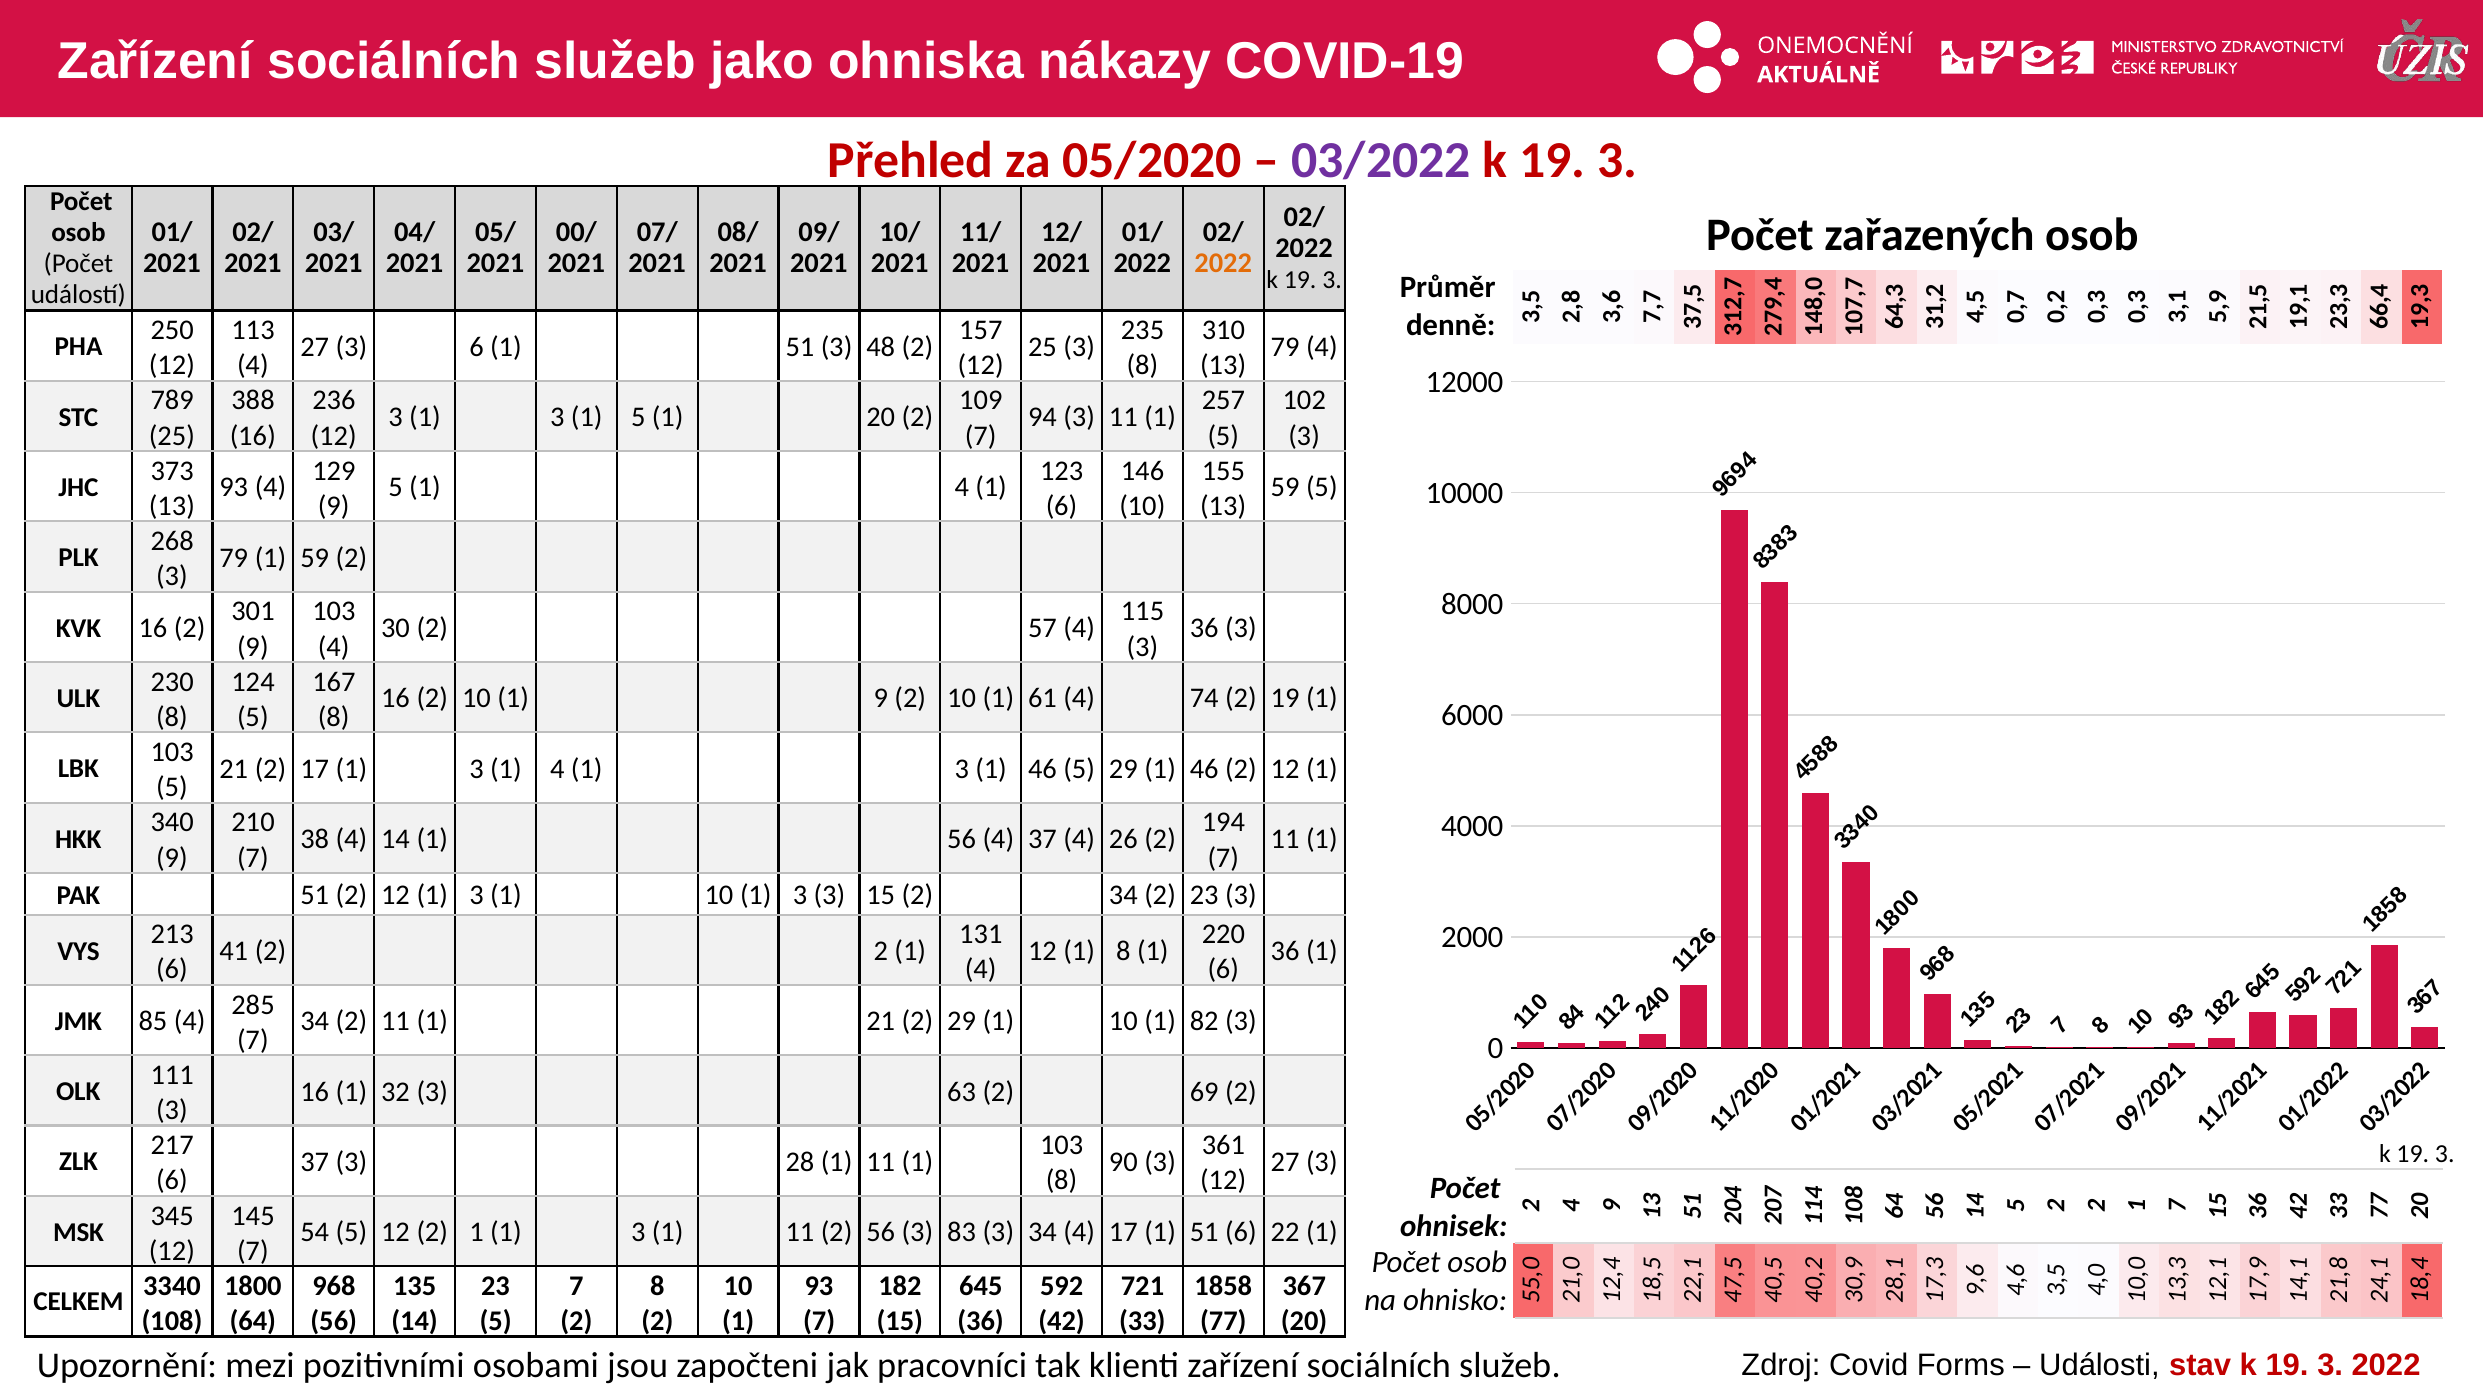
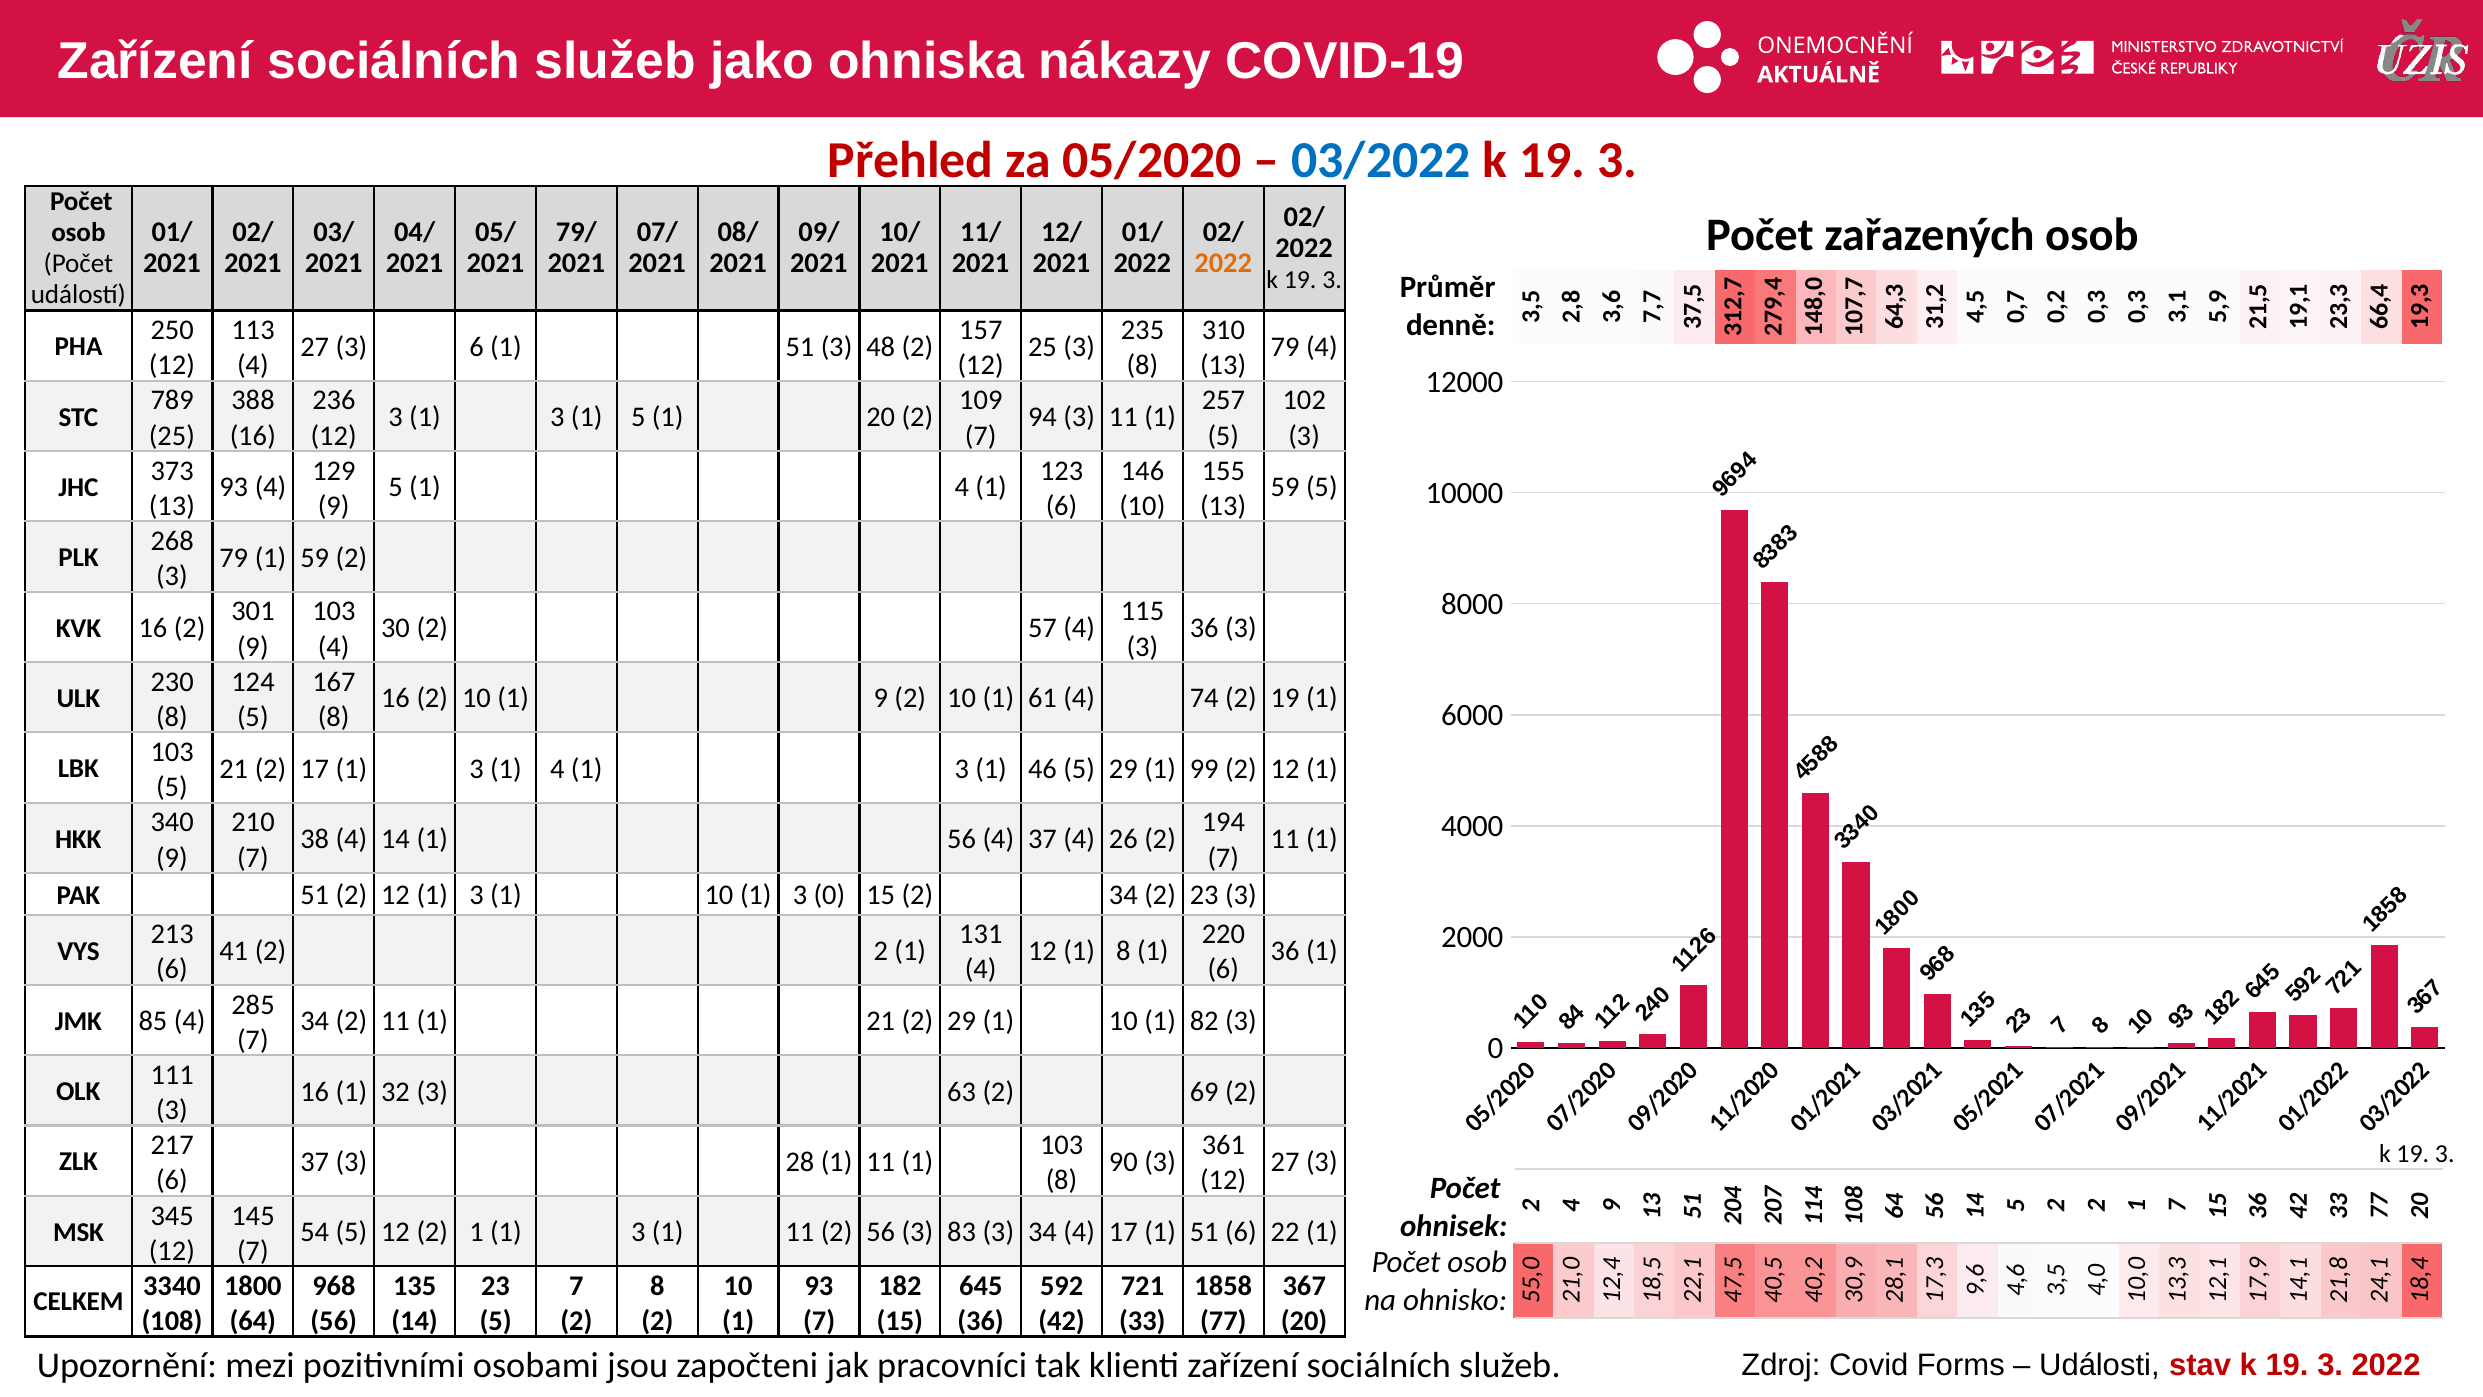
03/2022 colour: purple -> blue (1381, 160)
00/: 00/ -> 79/ (576, 232)
29 1 46: 46 -> 99 (1204, 769)
1 3 3: 3 -> 0 (829, 895)
